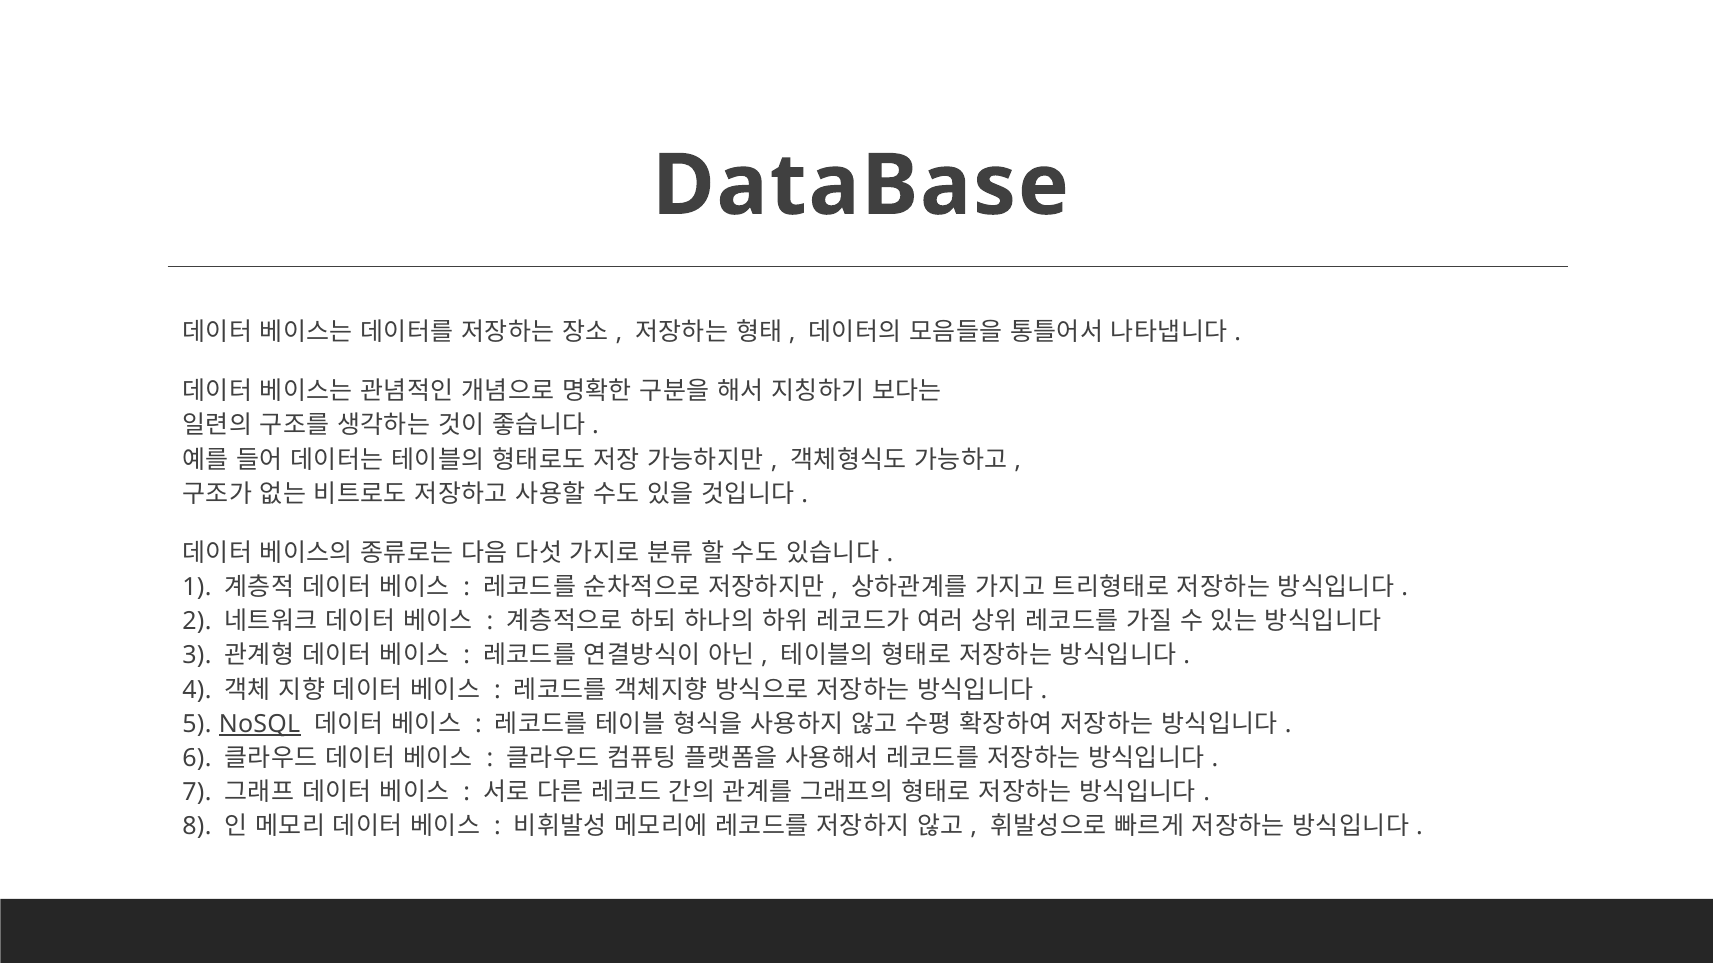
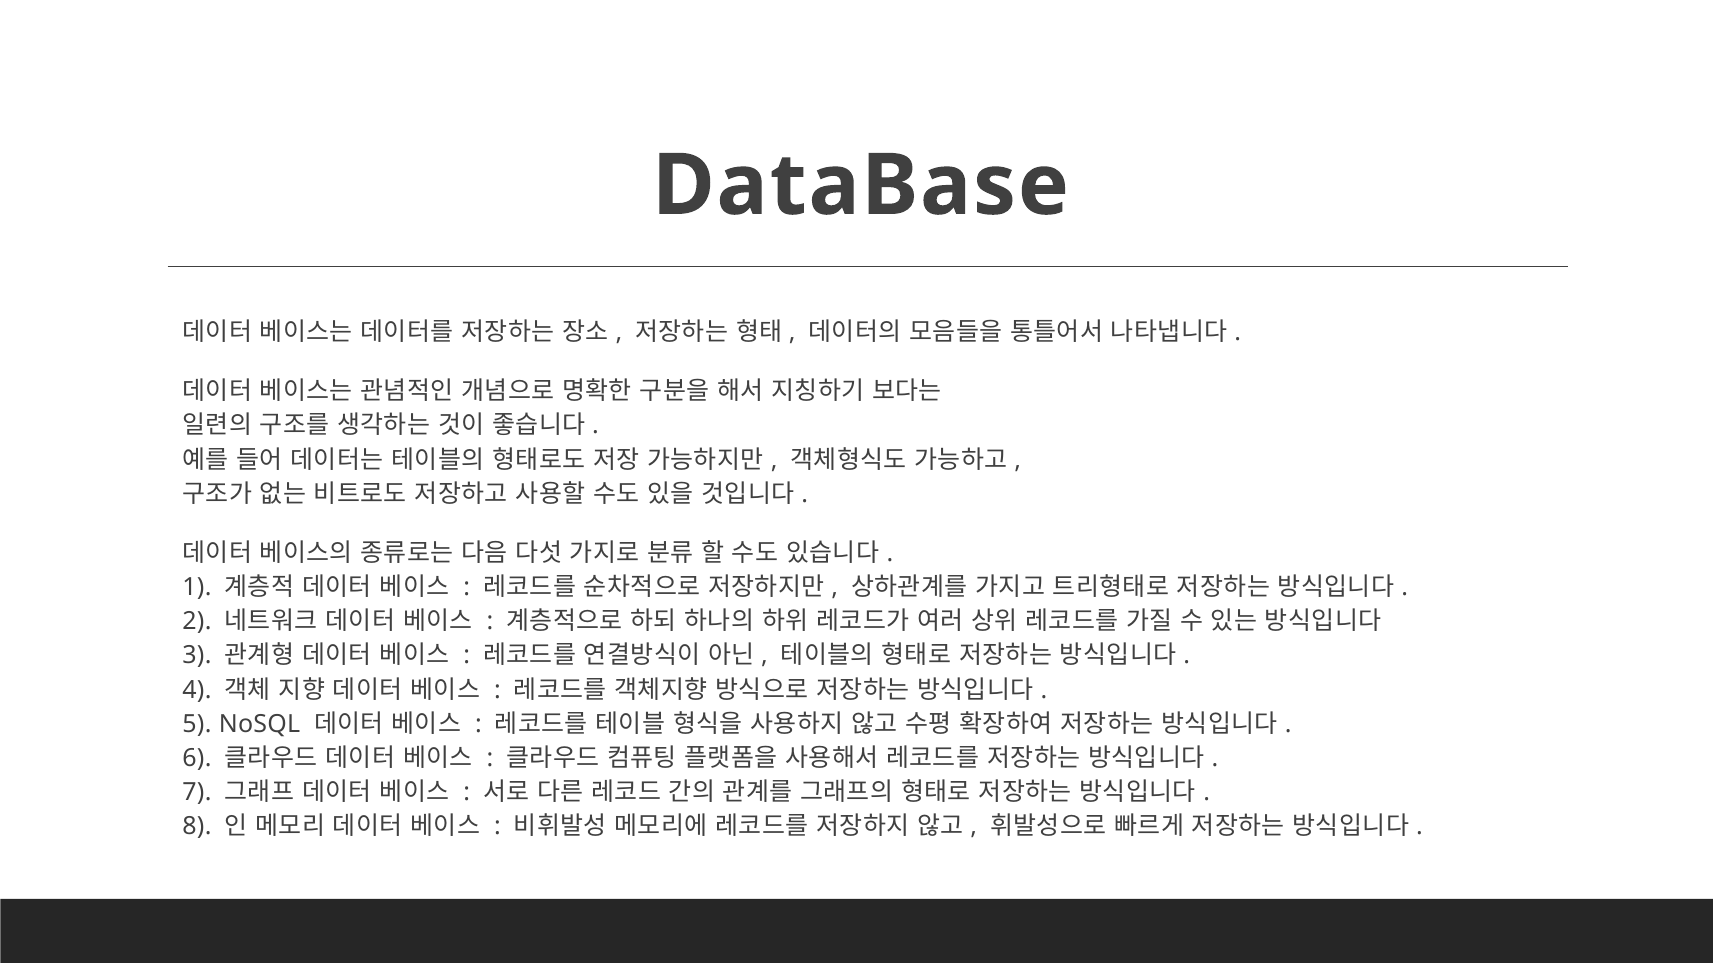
NoSQL underline: present -> none (260, 724)
